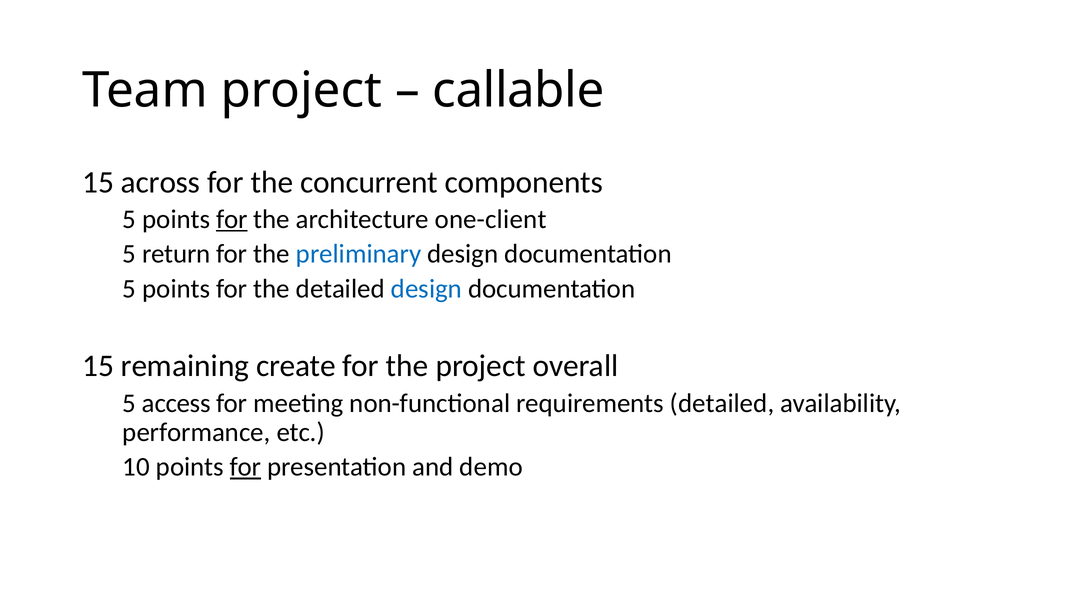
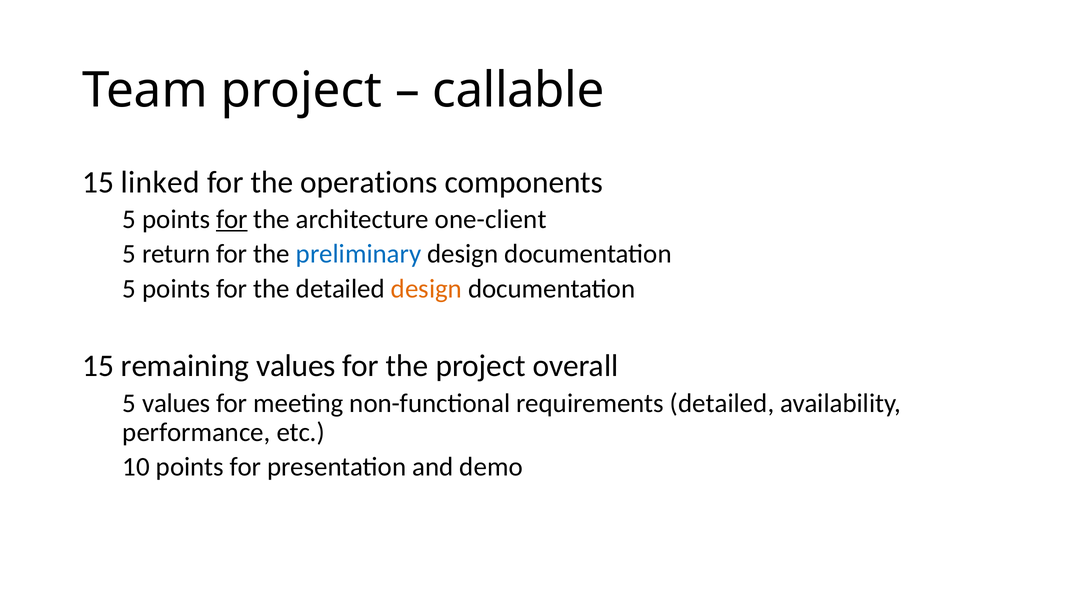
across: across -> linked (160, 182)
concurrent: concurrent -> operations (369, 182)
design colour: blue -> orange (426, 289)
remaining create: create -> values (296, 366)
5 access: access -> values (176, 403)
for underline: present -> none (246, 467)
